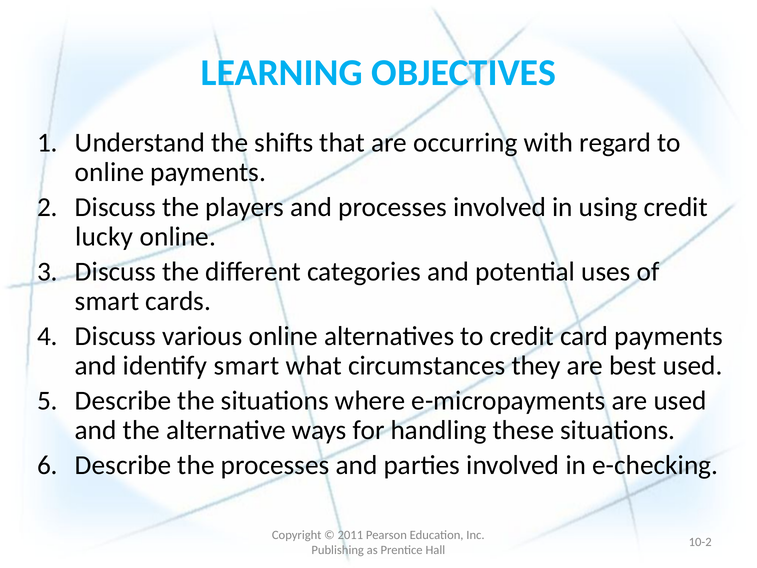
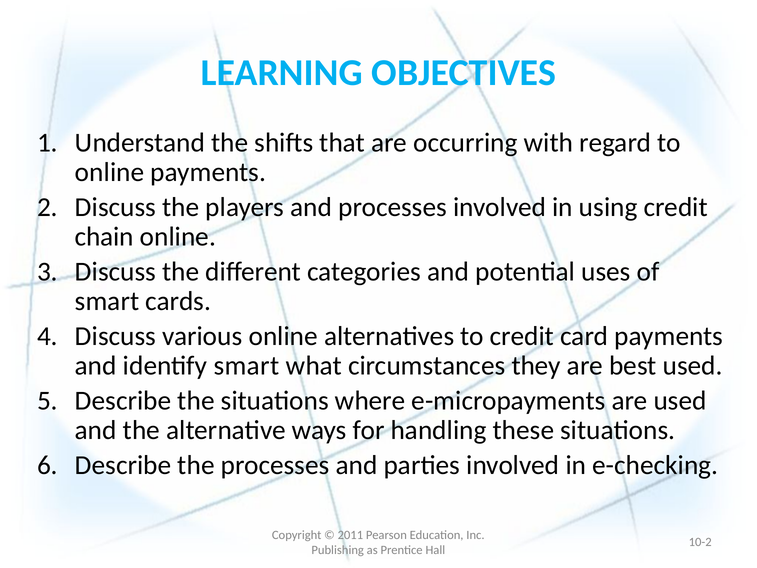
lucky: lucky -> chain (104, 237)
